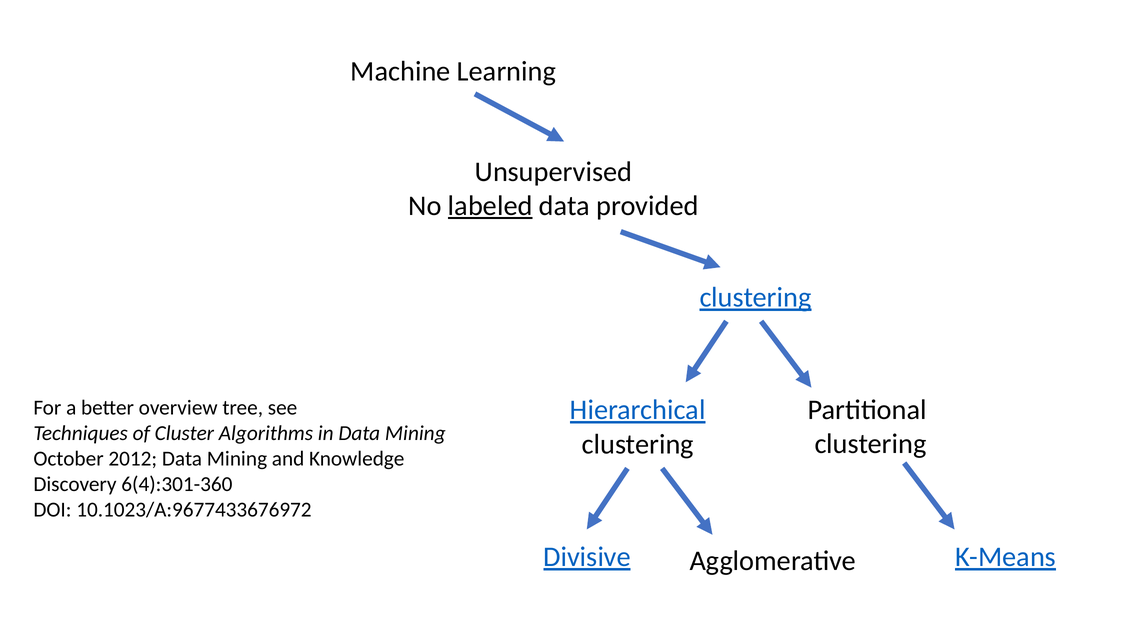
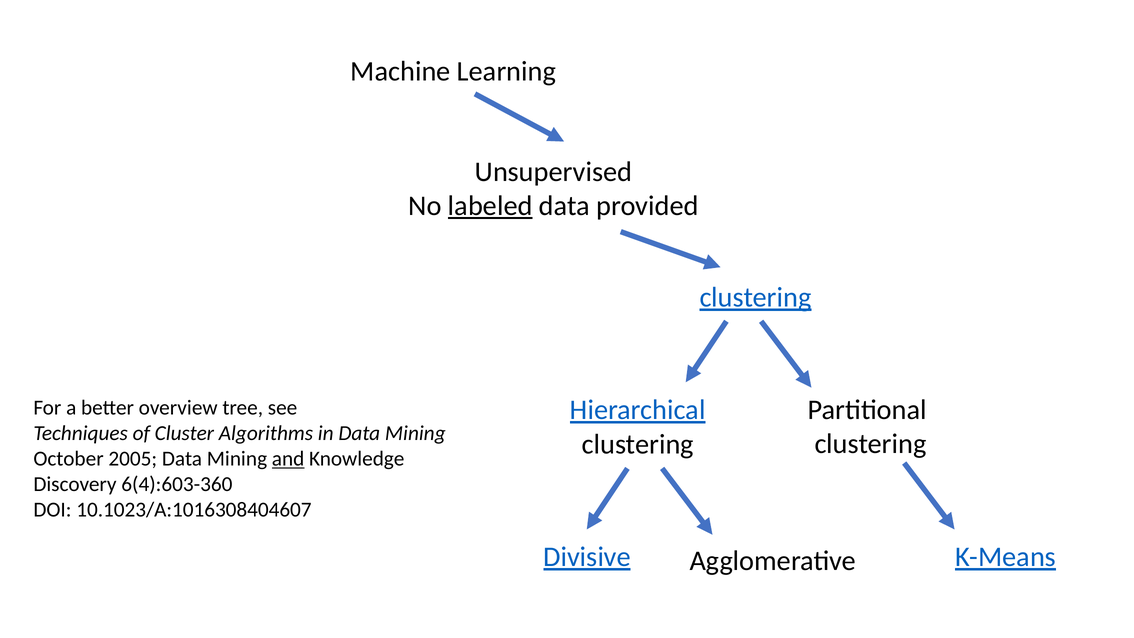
2012: 2012 -> 2005 (133, 459)
and underline: none -> present (288, 459)
6(4):301-360: 6(4):301-360 -> 6(4):603-360 (177, 484)
10.1023/A:9677433676972: 10.1023/A:9677433676972 -> 10.1023/A:1016308404607 (194, 510)
